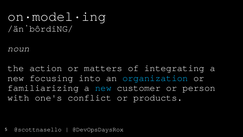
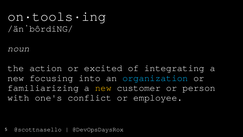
on·model·ing: on·model·ing -> on·tools·ing (57, 16)
matters: matters -> excited (103, 68)
new colour: light blue -> yellow (103, 88)
products: products -> employee (158, 98)
